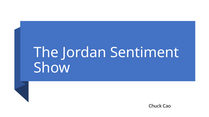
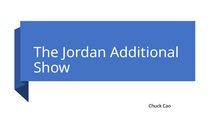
Sentiment: Sentiment -> Additional (144, 53)
